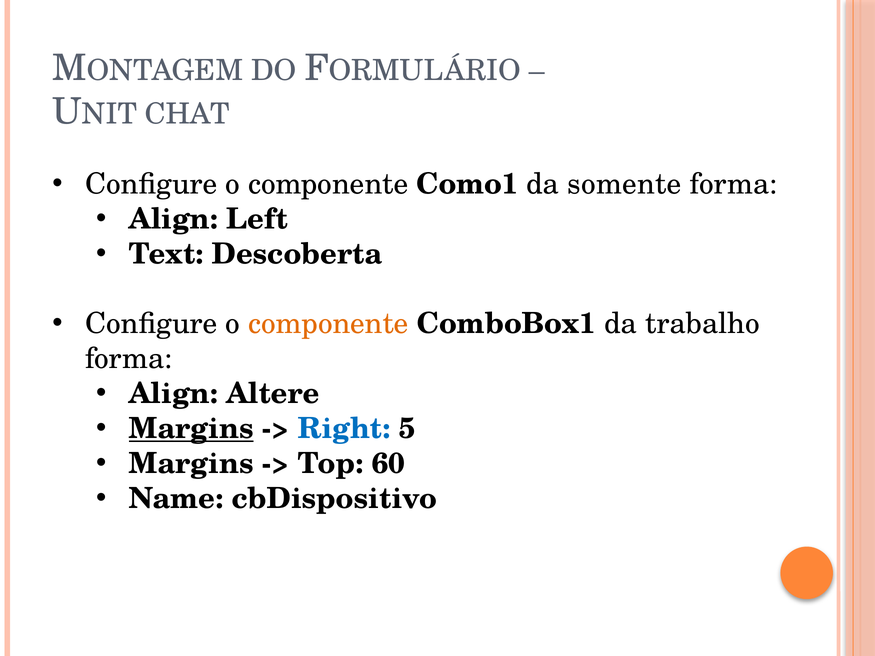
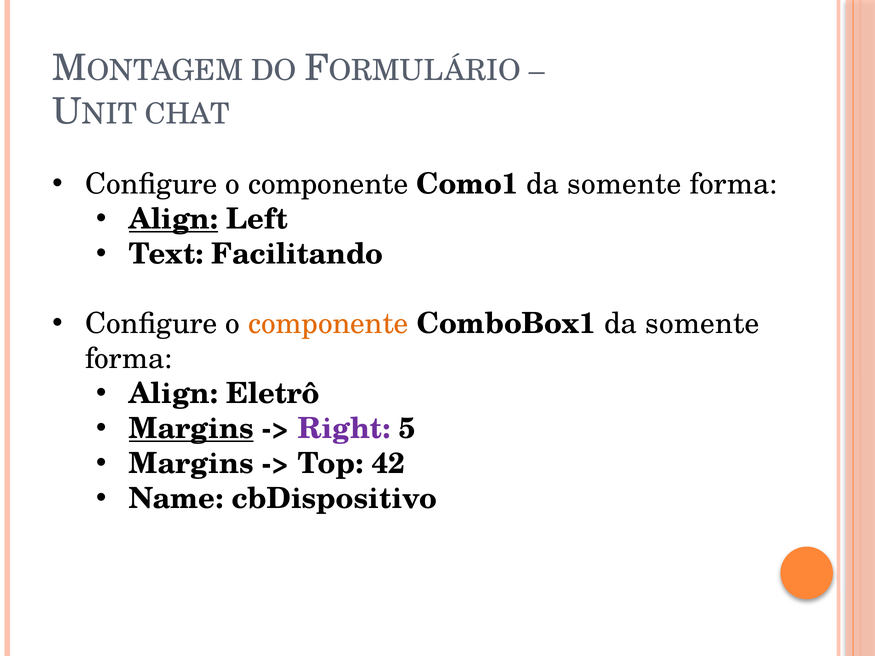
Align underline: none -> present (173, 219)
Descoberta: Descoberta -> Facilitando (297, 254)
ComboBox1 da trabalho: trabalho -> somente (702, 324)
Altere: Altere -> Eletrô (273, 394)
Right colour: blue -> purple (344, 429)
60: 60 -> 42 (388, 464)
